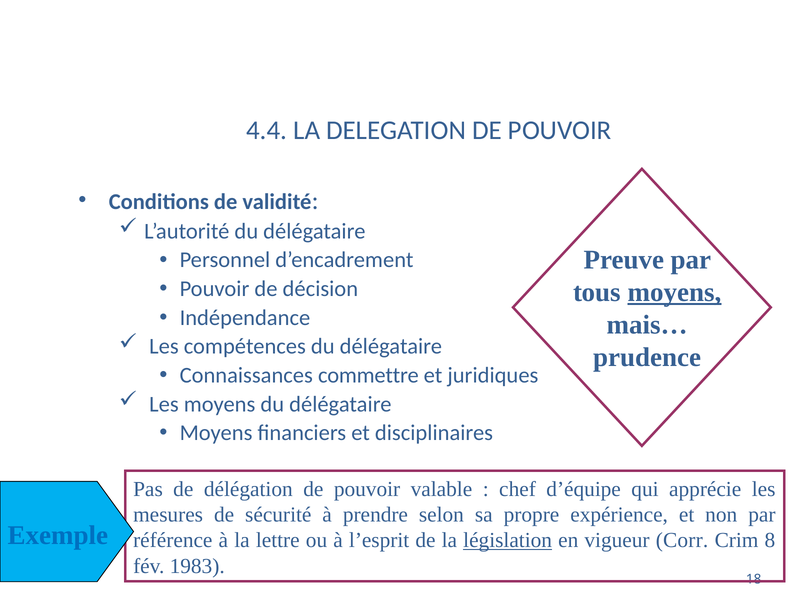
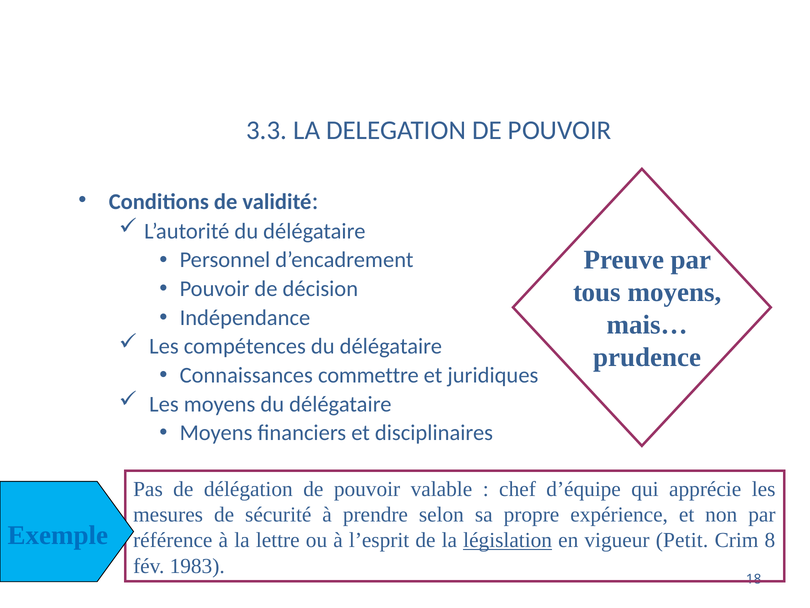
4.4: 4.4 -> 3.3 (267, 130)
moyens underline: present -> none (675, 292)
Corr: Corr -> Petit (682, 540)
